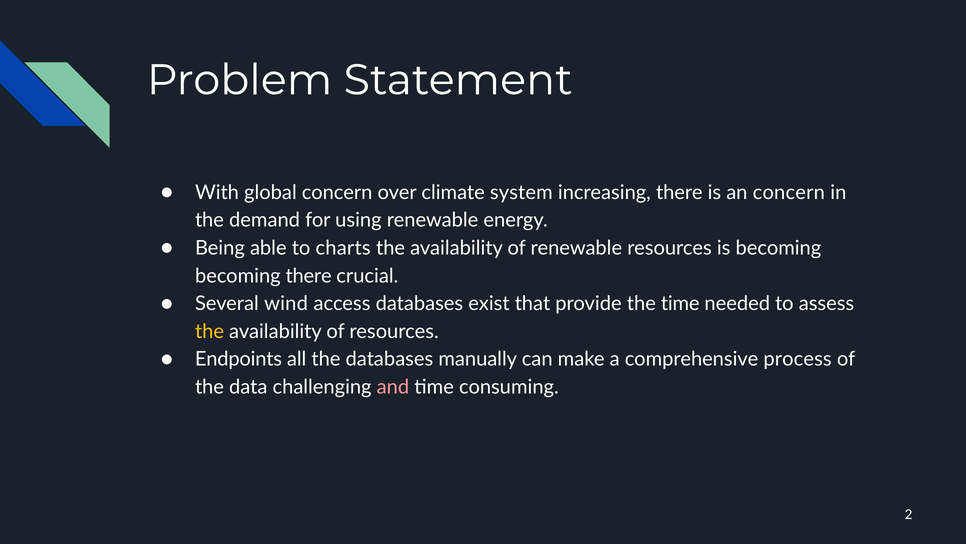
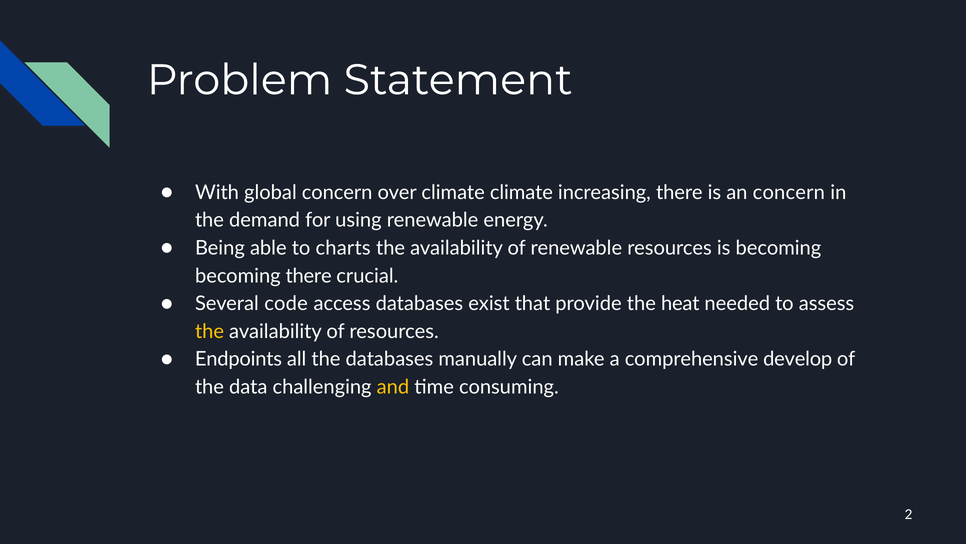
climate system: system -> climate (521, 192)
wind: wind -> code (286, 303)
the time: time -> heat (680, 303)
process: process -> develop (798, 359)
and colour: pink -> yellow (393, 387)
